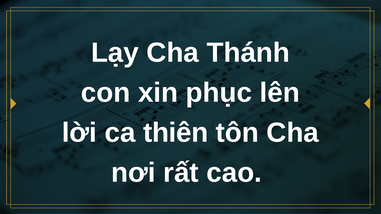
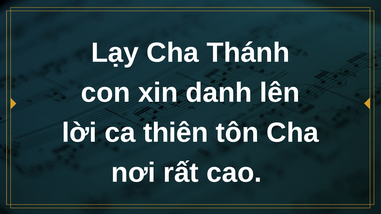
phục: phục -> danh (219, 93)
